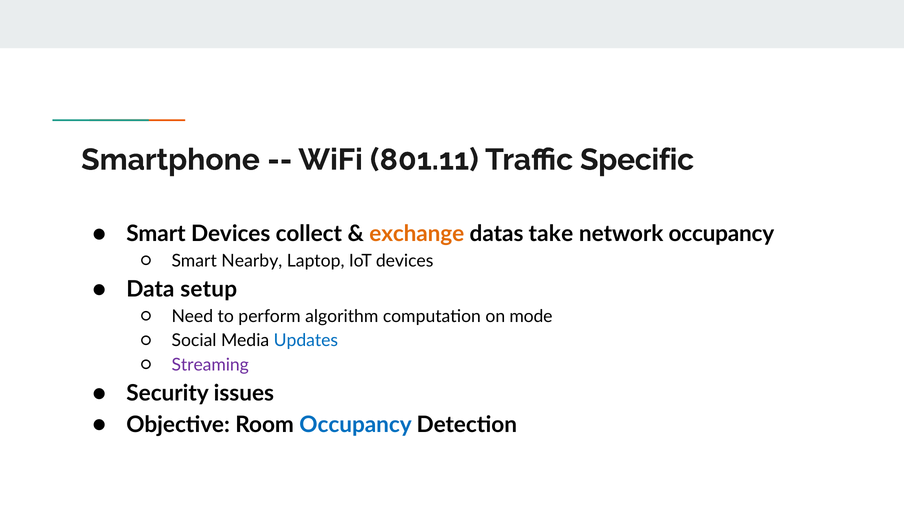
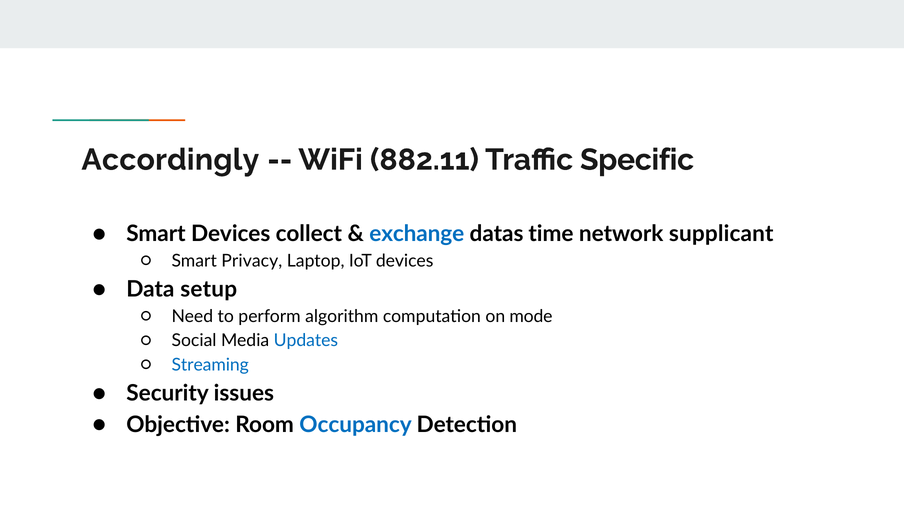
Smartphone: Smartphone -> Accordingly (170, 160)
801.11: 801.11 -> 882.11 (424, 160)
exchange colour: orange -> blue (417, 234)
take: take -> time (551, 234)
network occupancy: occupancy -> supplicant (721, 234)
Nearby: Nearby -> Privacy (252, 261)
Streaming colour: purple -> blue (210, 365)
